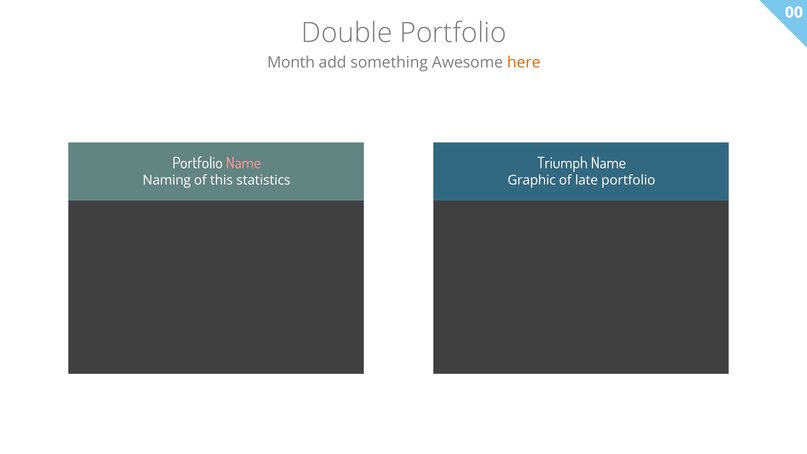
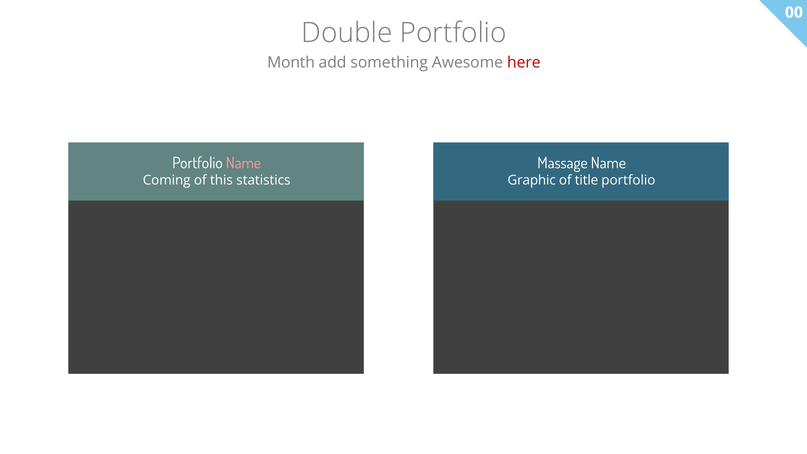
here colour: orange -> red (524, 63)
Triumph: Triumph -> Massage (562, 163)
Naming: Naming -> Coming (167, 180)
late: late -> title (587, 180)
